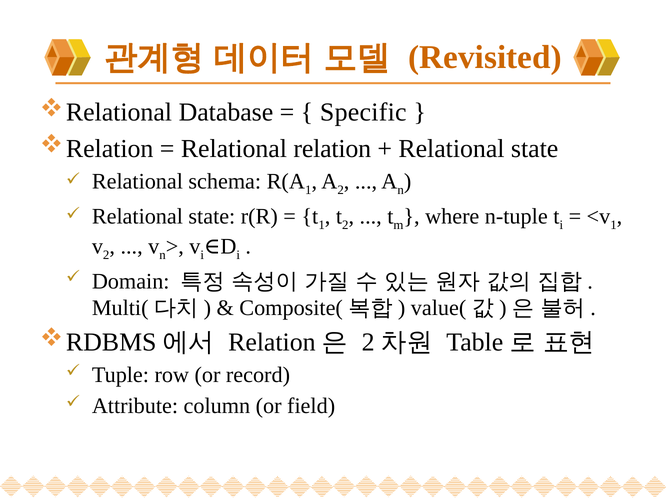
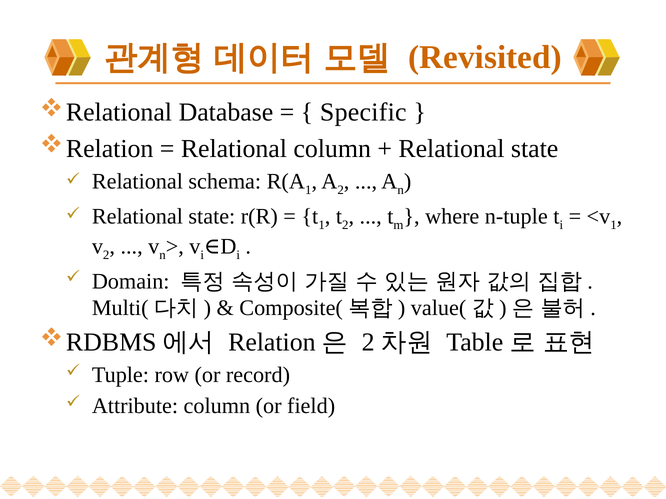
Relational relation: relation -> column (332, 149)
